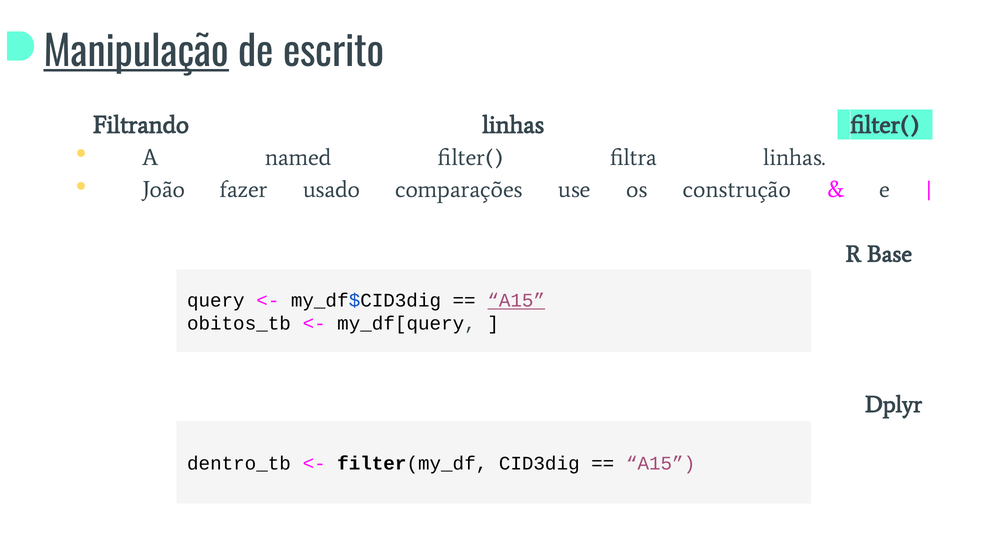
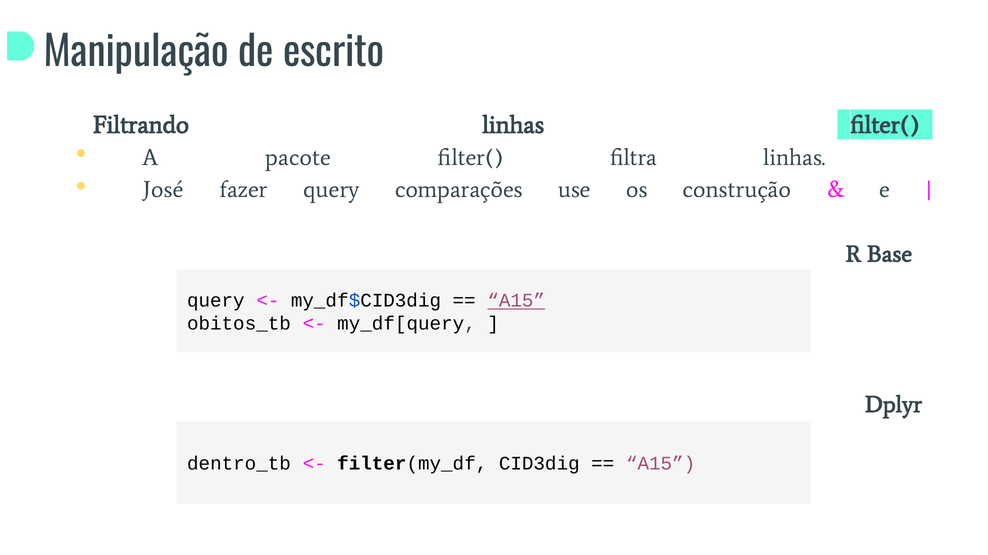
Manipulação underline: present -> none (136, 53)
named: named -> pacote (298, 158)
João: João -> José (163, 190)
fazer usado: usado -> query (331, 190)
